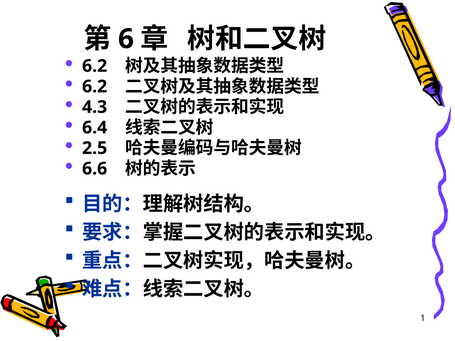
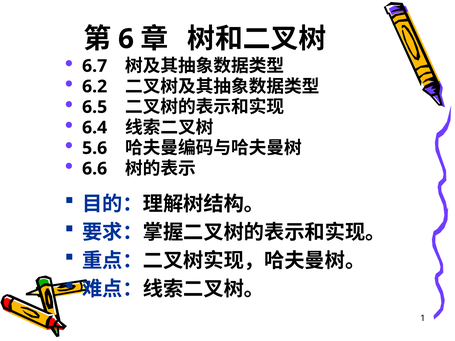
6.2: 6.2 -> 6.7 (95, 66)
4.3: 4.3 -> 6.5 (95, 107)
2.5: 2.5 -> 5.6 (95, 148)
